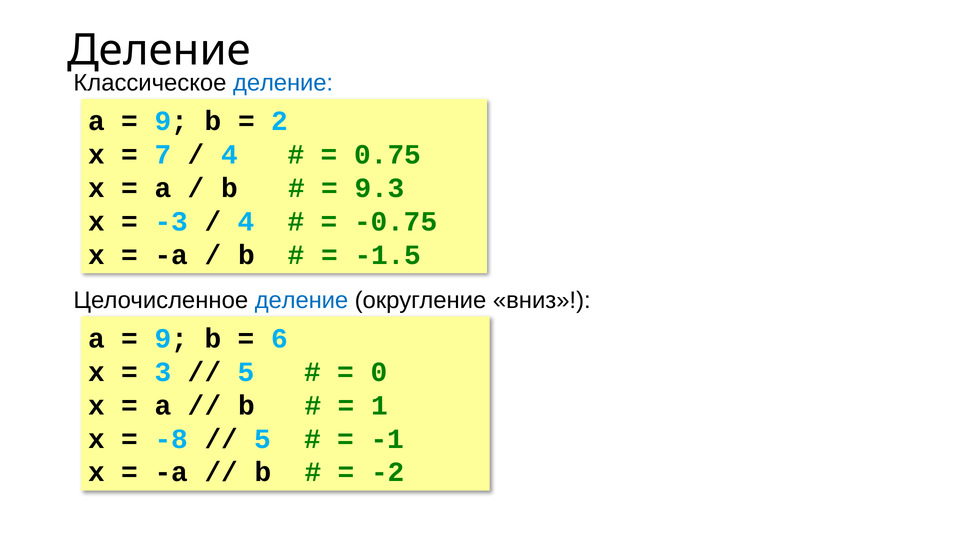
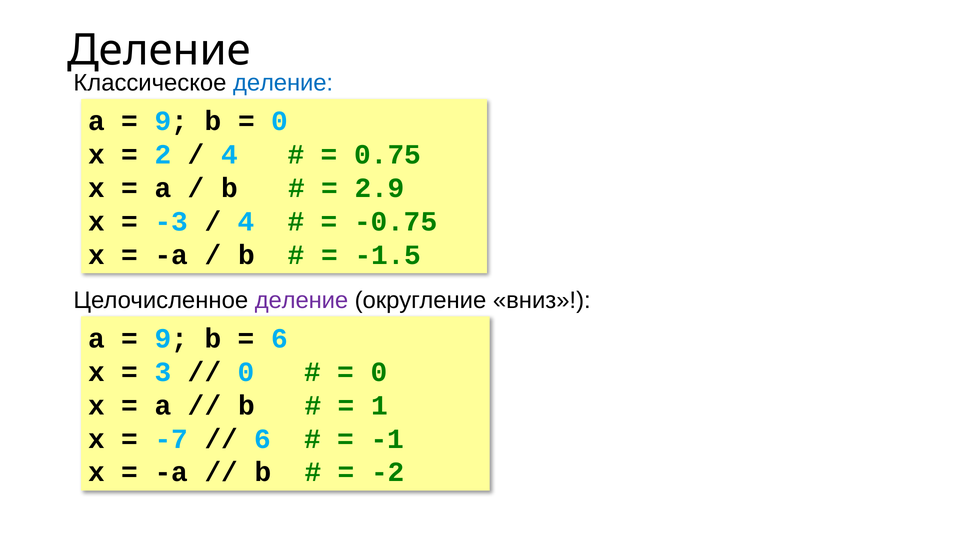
2: 2 -> 0 (280, 121)
7: 7 -> 2 (163, 155)
9.3: 9.3 -> 2.9 (380, 188)
деление colour: blue -> purple (301, 300)
5: 5 -> 0 (246, 372)
-8: -8 -> -7 (171, 439)
5: 5 -> 6 (263, 439)
